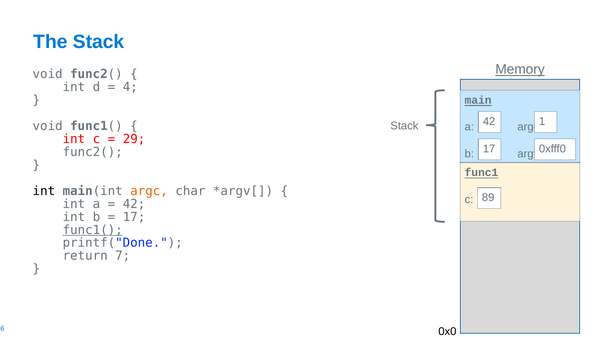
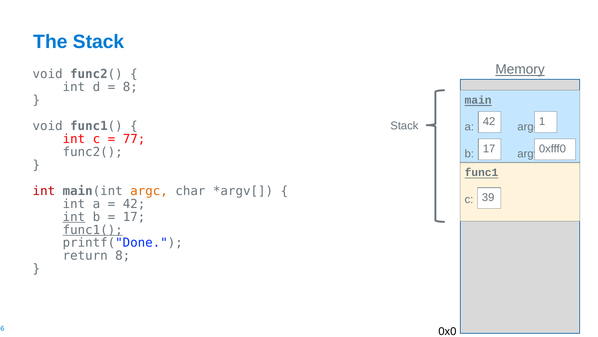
4: 4 -> 8 (130, 87)
29: 29 -> 77 (134, 139)
int colour: black -> red (44, 191)
89: 89 -> 39 (488, 197)
int underline: none -> present (74, 216)
return 7: 7 -> 8 (123, 255)
